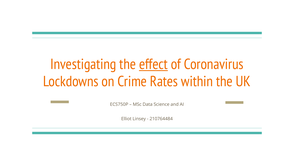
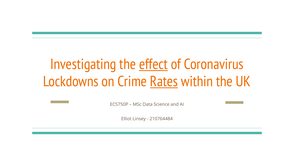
Rates underline: none -> present (164, 81)
